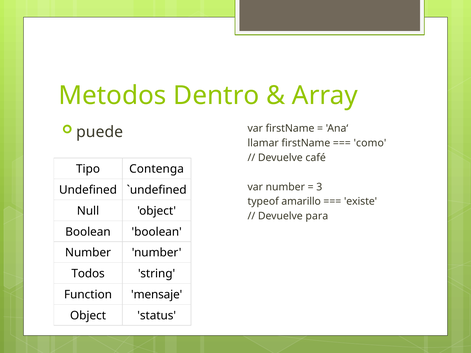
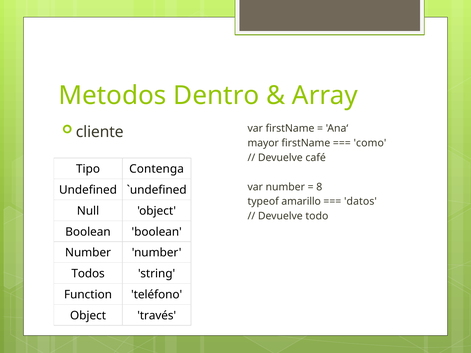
puede: puede -> cliente (100, 132)
llamar: llamar -> mayor (263, 143)
3: 3 -> 8 (319, 187)
existe: existe -> datos (360, 202)
para: para -> todo (317, 216)
mensaje: mensaje -> teléfono (157, 295)
status: status -> través (157, 316)
